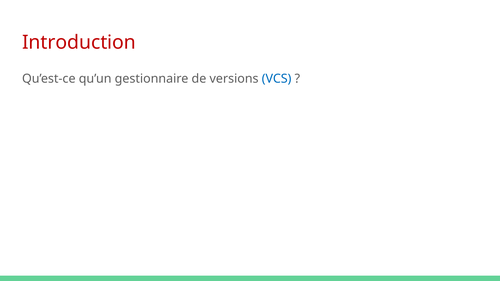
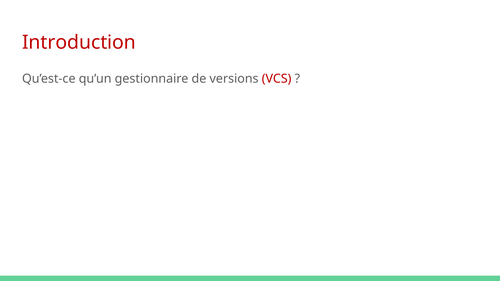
VCS colour: blue -> red (277, 79)
